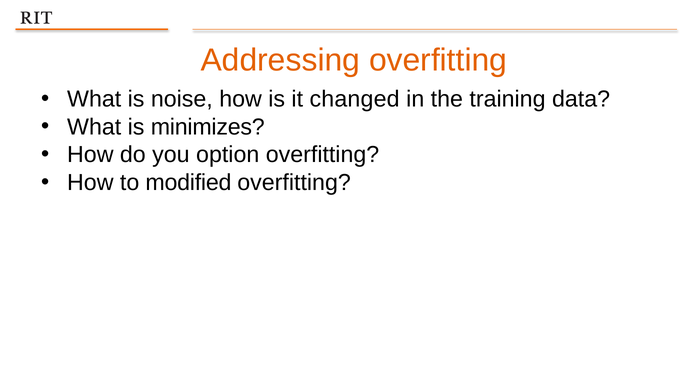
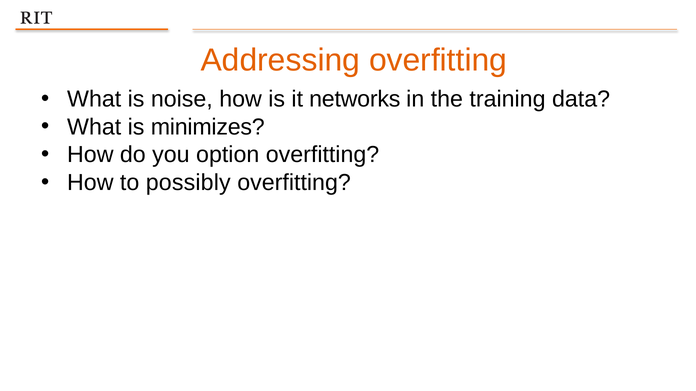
changed: changed -> networks (355, 99)
modified: modified -> possibly (188, 183)
